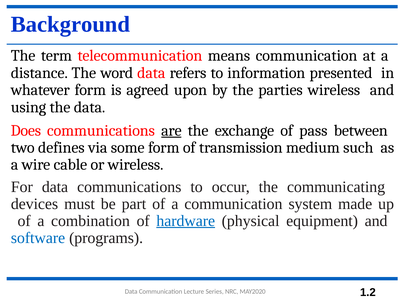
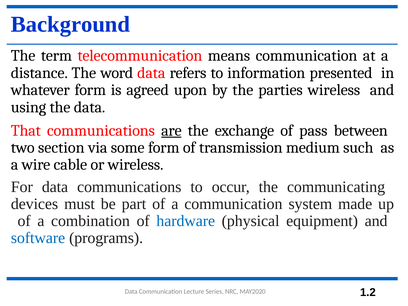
Does: Does -> That (26, 130)
defines: defines -> section (61, 148)
hardware underline: present -> none (186, 221)
